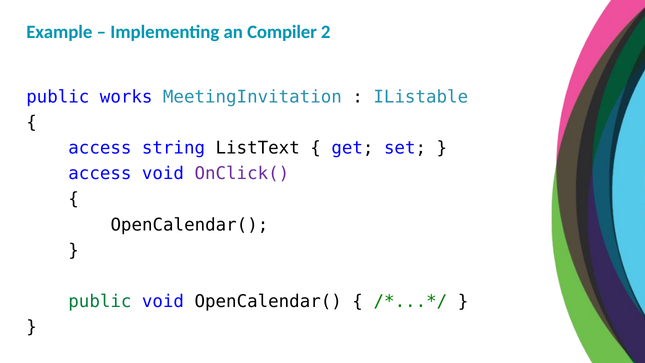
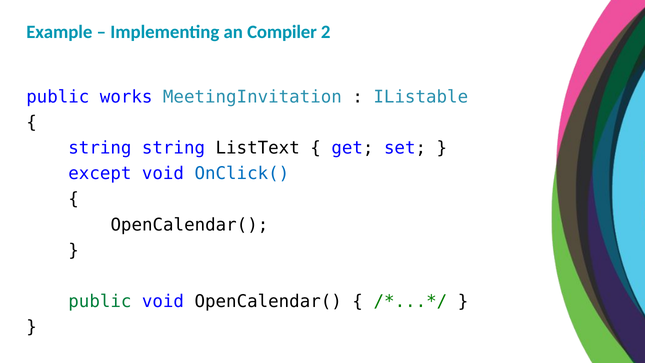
access: access -> string (100, 148)
access: access -> except (100, 174)
OnClick( colour: purple -> blue (242, 174)
